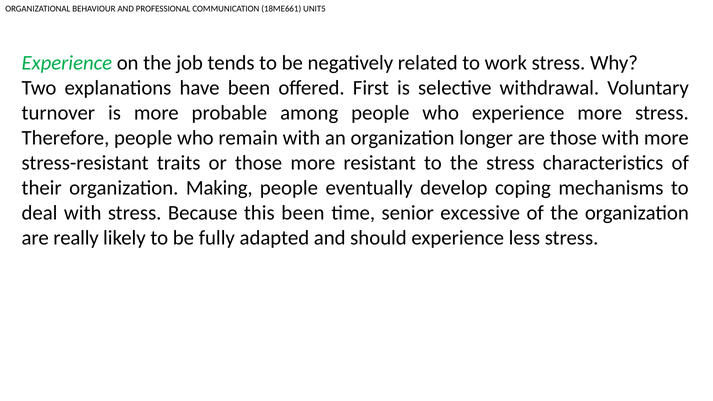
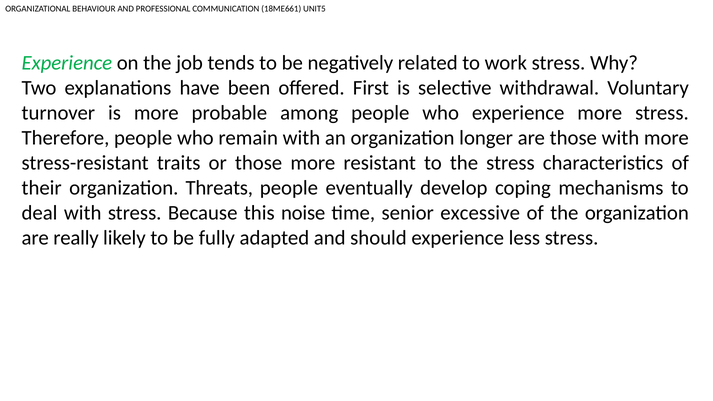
Making: Making -> Threats (219, 188)
this been: been -> noise (303, 213)
